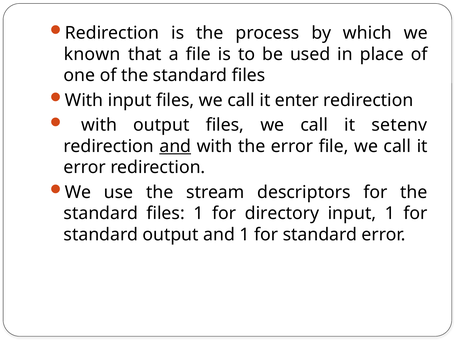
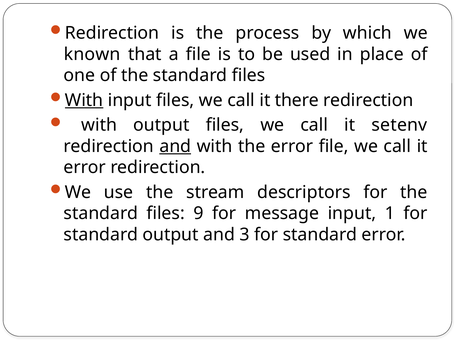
With underline: none -> present (84, 100)
enter: enter -> there (297, 100)
files 1: 1 -> 9 (199, 214)
directory: directory -> message (282, 214)
and 1: 1 -> 3 (245, 235)
